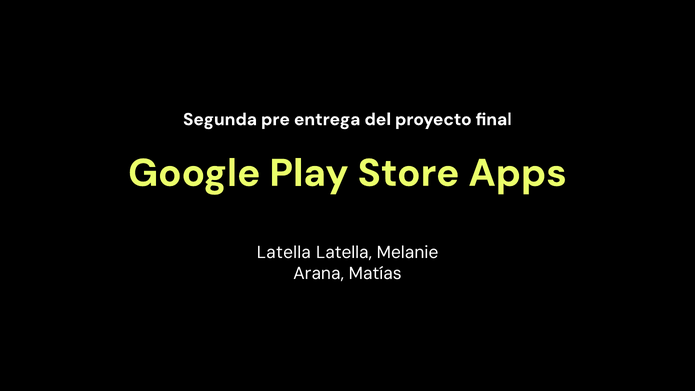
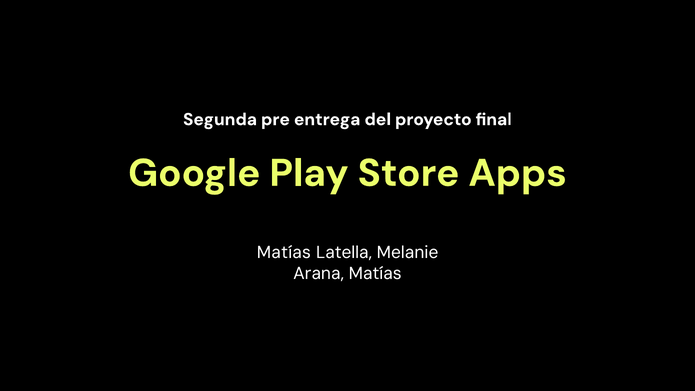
Latella: Latella -> Matías (284, 253)
